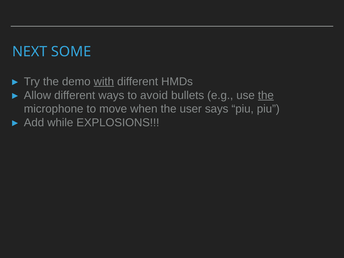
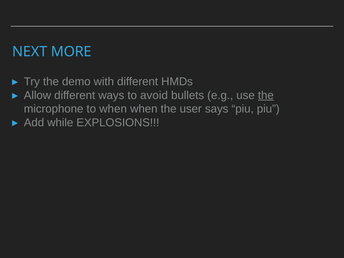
SOME: SOME -> MORE (71, 52)
with underline: present -> none (104, 82)
to move: move -> when (113, 109)
